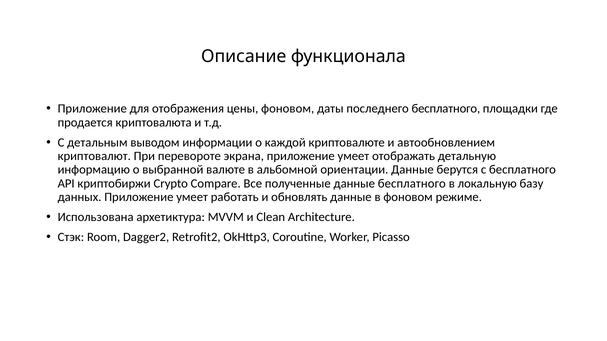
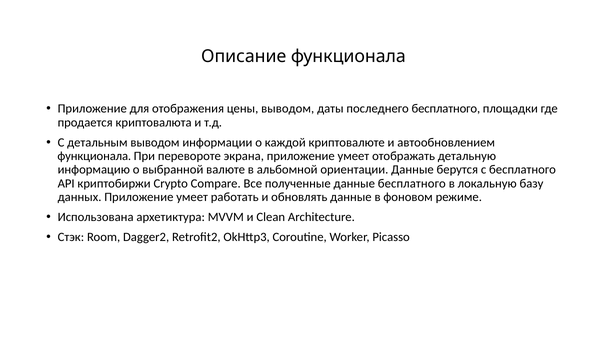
цены фоновом: фоновом -> выводом (288, 109)
криптовалют: криптовалют -> функционала (94, 156)
